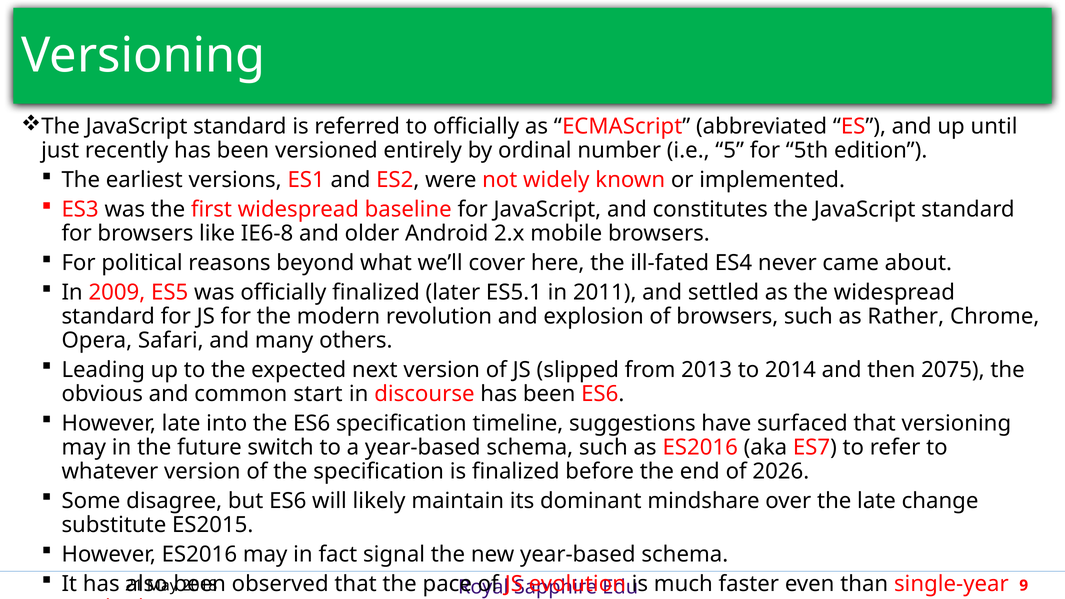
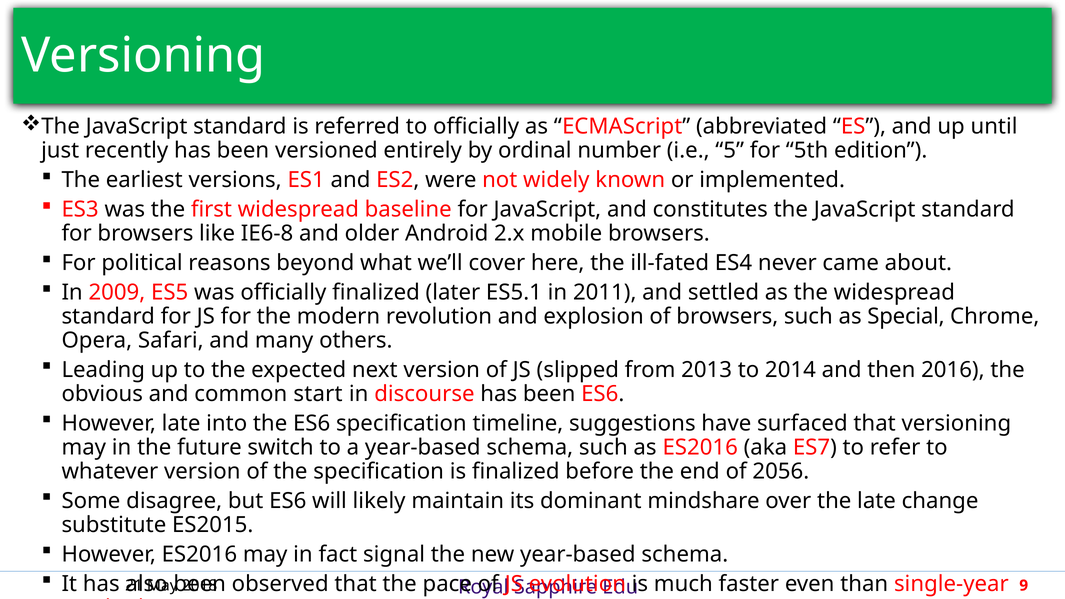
Rather: Rather -> Special (906, 316)
2075: 2075 -> 2016 (953, 370)
2026: 2026 -> 2056 (781, 471)
